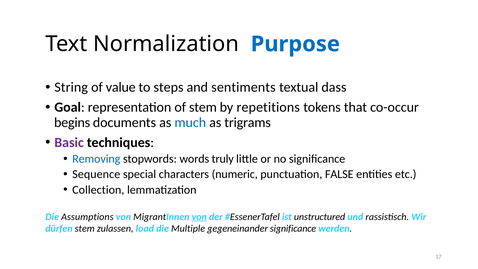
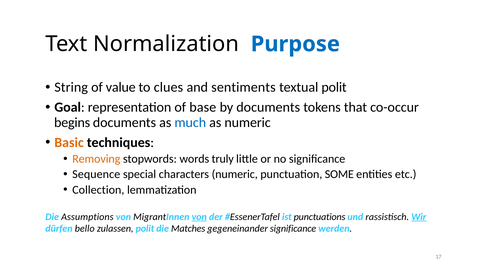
steps: steps -> clues (168, 87)
textual dass: dass -> polit (334, 87)
of stem: stem -> base (203, 107)
by repetitions: repetitions -> documents (268, 107)
as trigrams: trigrams -> numeric (248, 122)
Basic colour: purple -> orange (69, 142)
Removing colour: blue -> orange (96, 159)
FALSE: FALSE -> SOME (339, 174)
unstructured: unstructured -> punctuations (320, 217)
Wir underline: none -> present (419, 217)
dürfen stem: stem -> bello (85, 229)
zulassen load: load -> polit (145, 229)
Multiple: Multiple -> Matches (188, 229)
